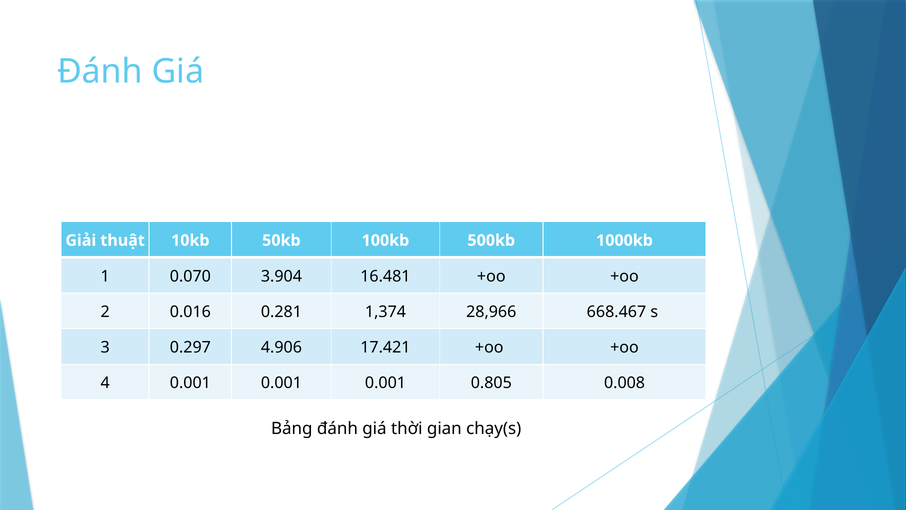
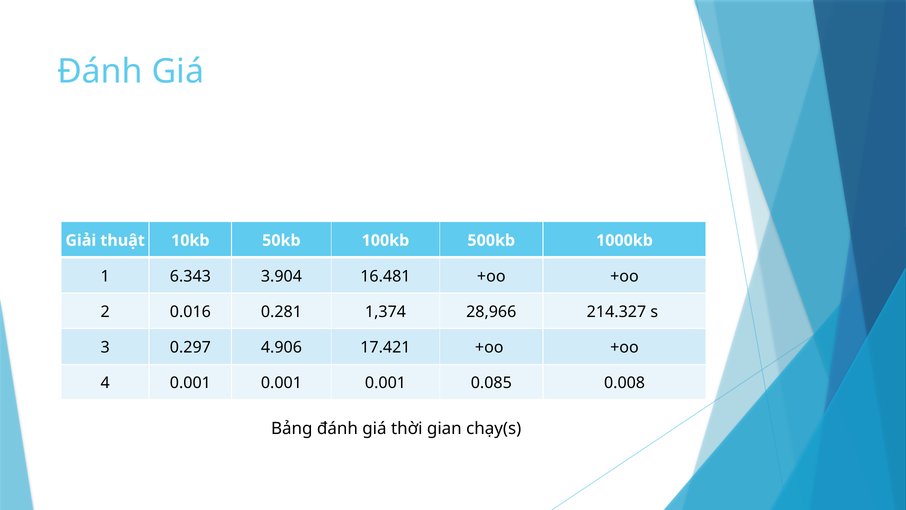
0.070: 0.070 -> 6.343 (190, 276)
668.467: 668.467 -> 214.327 (616, 312)
0.805: 0.805 -> 0.085 (491, 383)
